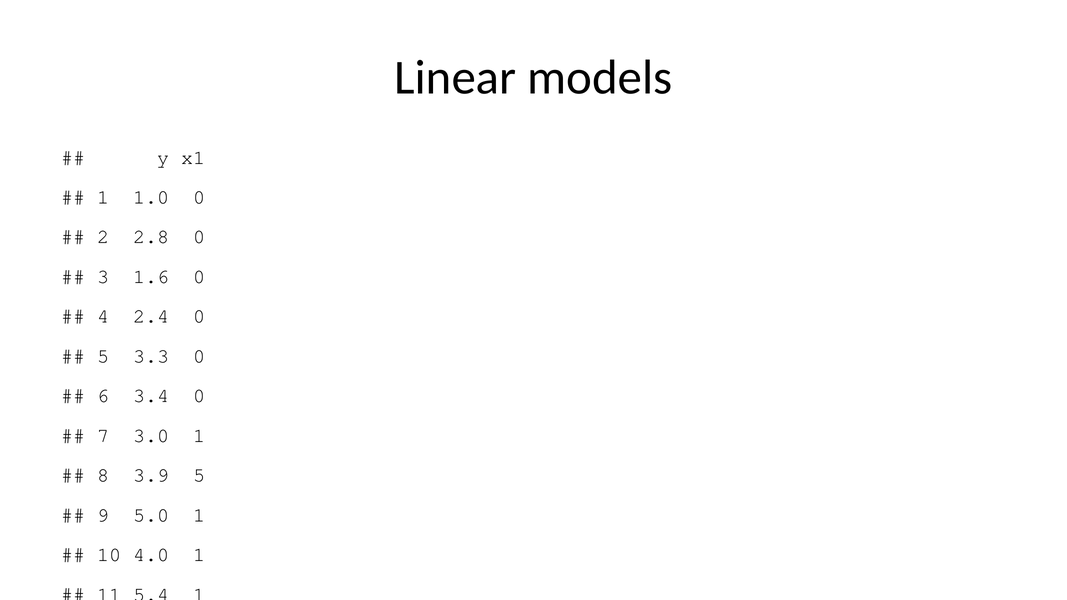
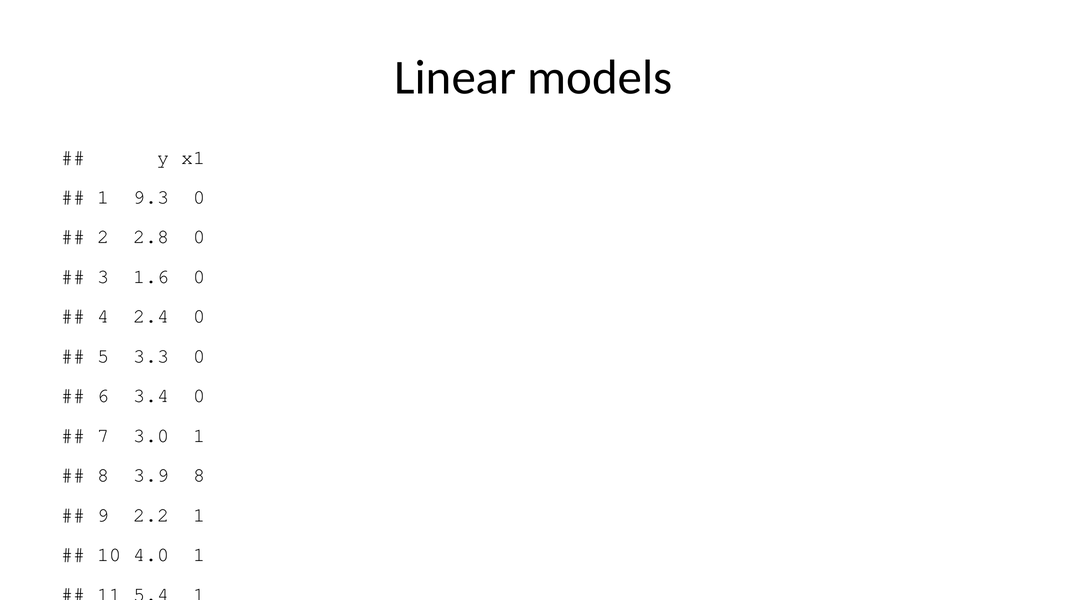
1.0: 1.0 -> 9.3 (151, 197)
3.9 5: 5 -> 8 (199, 476)
9 5.0: 5.0 -> 2.2 (151, 515)
